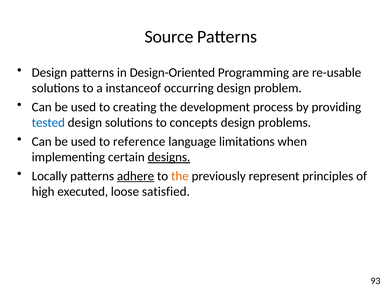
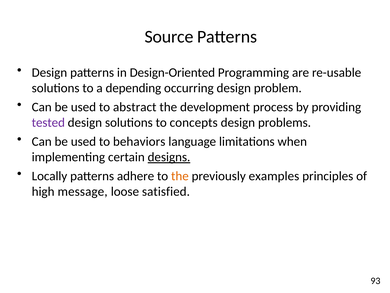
instanceof: instanceof -> depending (133, 88)
creating: creating -> abstract (135, 107)
tested colour: blue -> purple (48, 122)
reference: reference -> behaviors (139, 141)
adhere underline: present -> none (136, 176)
represent: represent -> examples (274, 176)
executed: executed -> message (83, 191)
